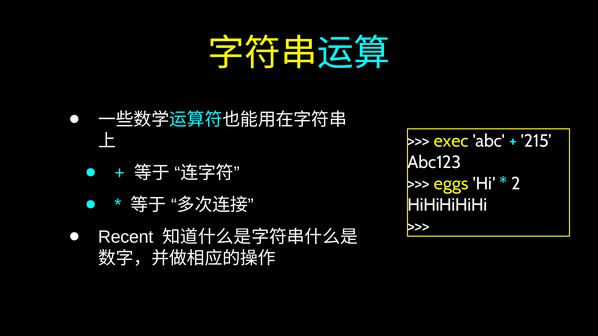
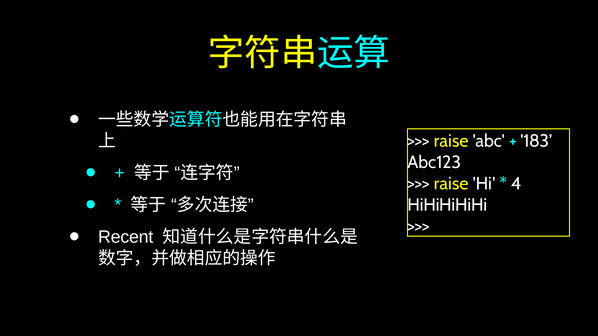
exec: exec -> raise (451, 141)
215: 215 -> 183 (537, 141)
eggs: eggs -> raise (451, 184)
2: 2 -> 4 (516, 184)
